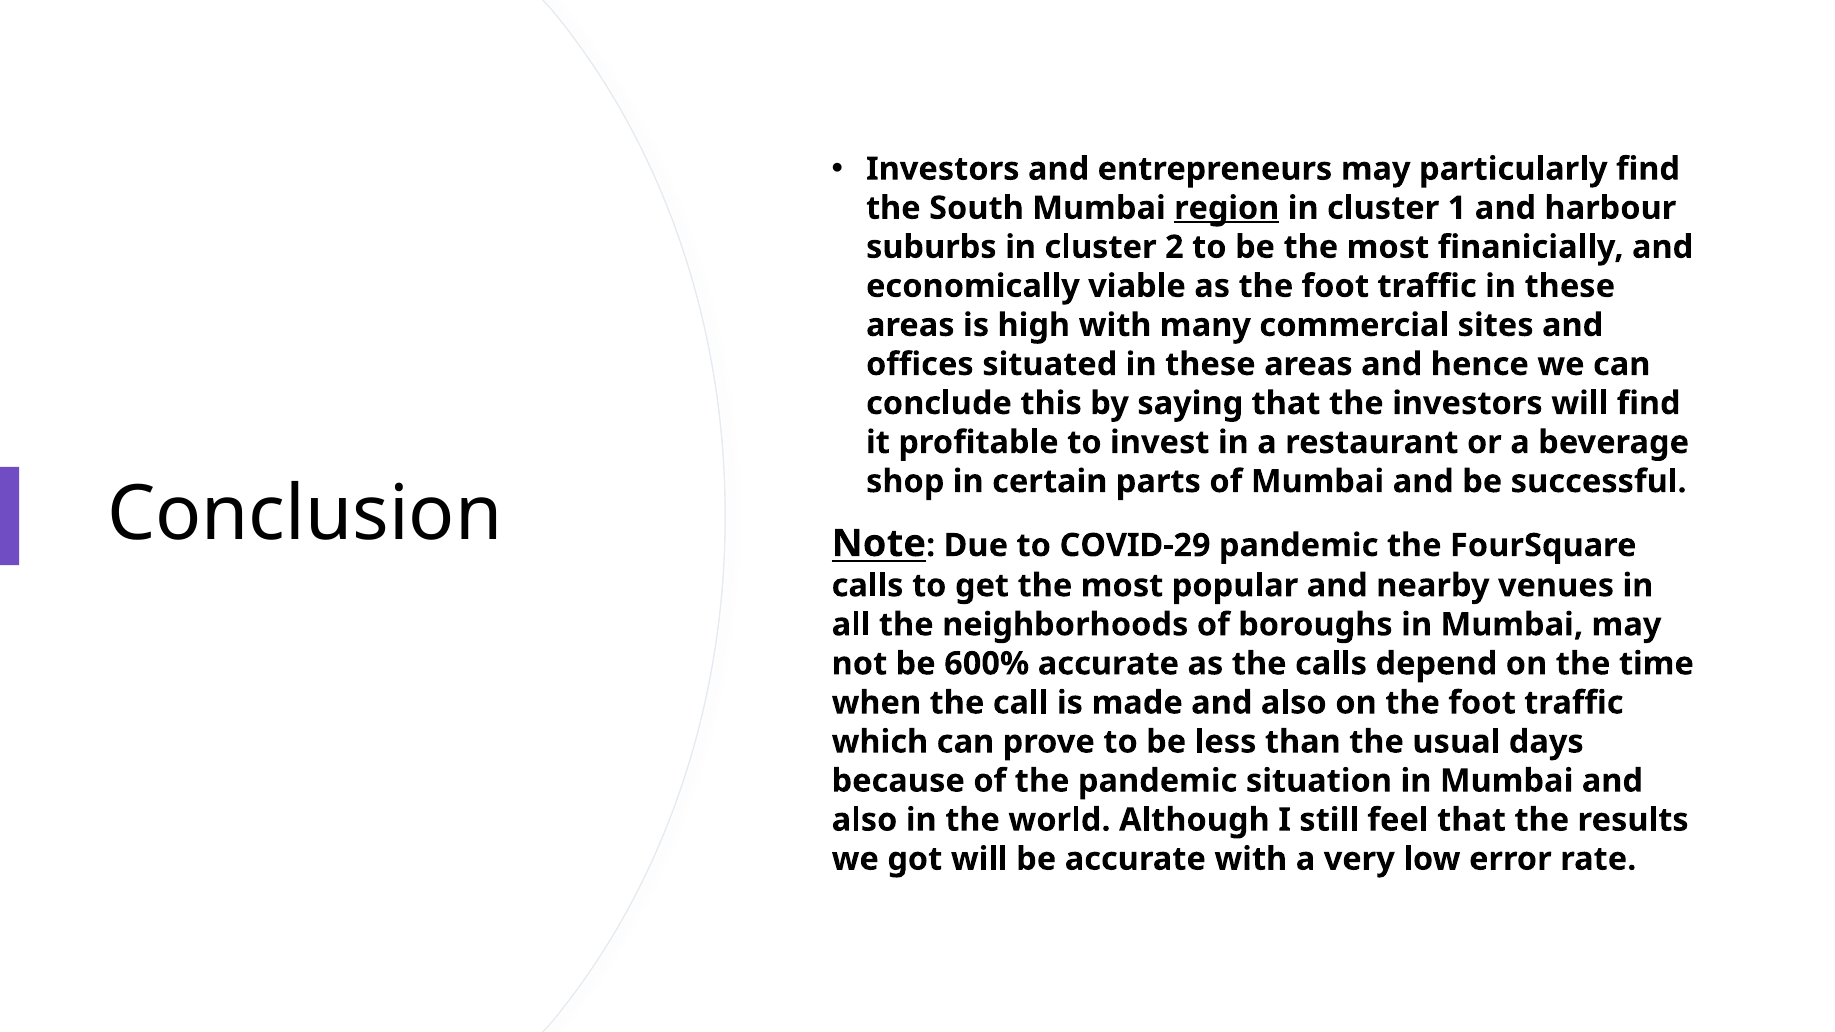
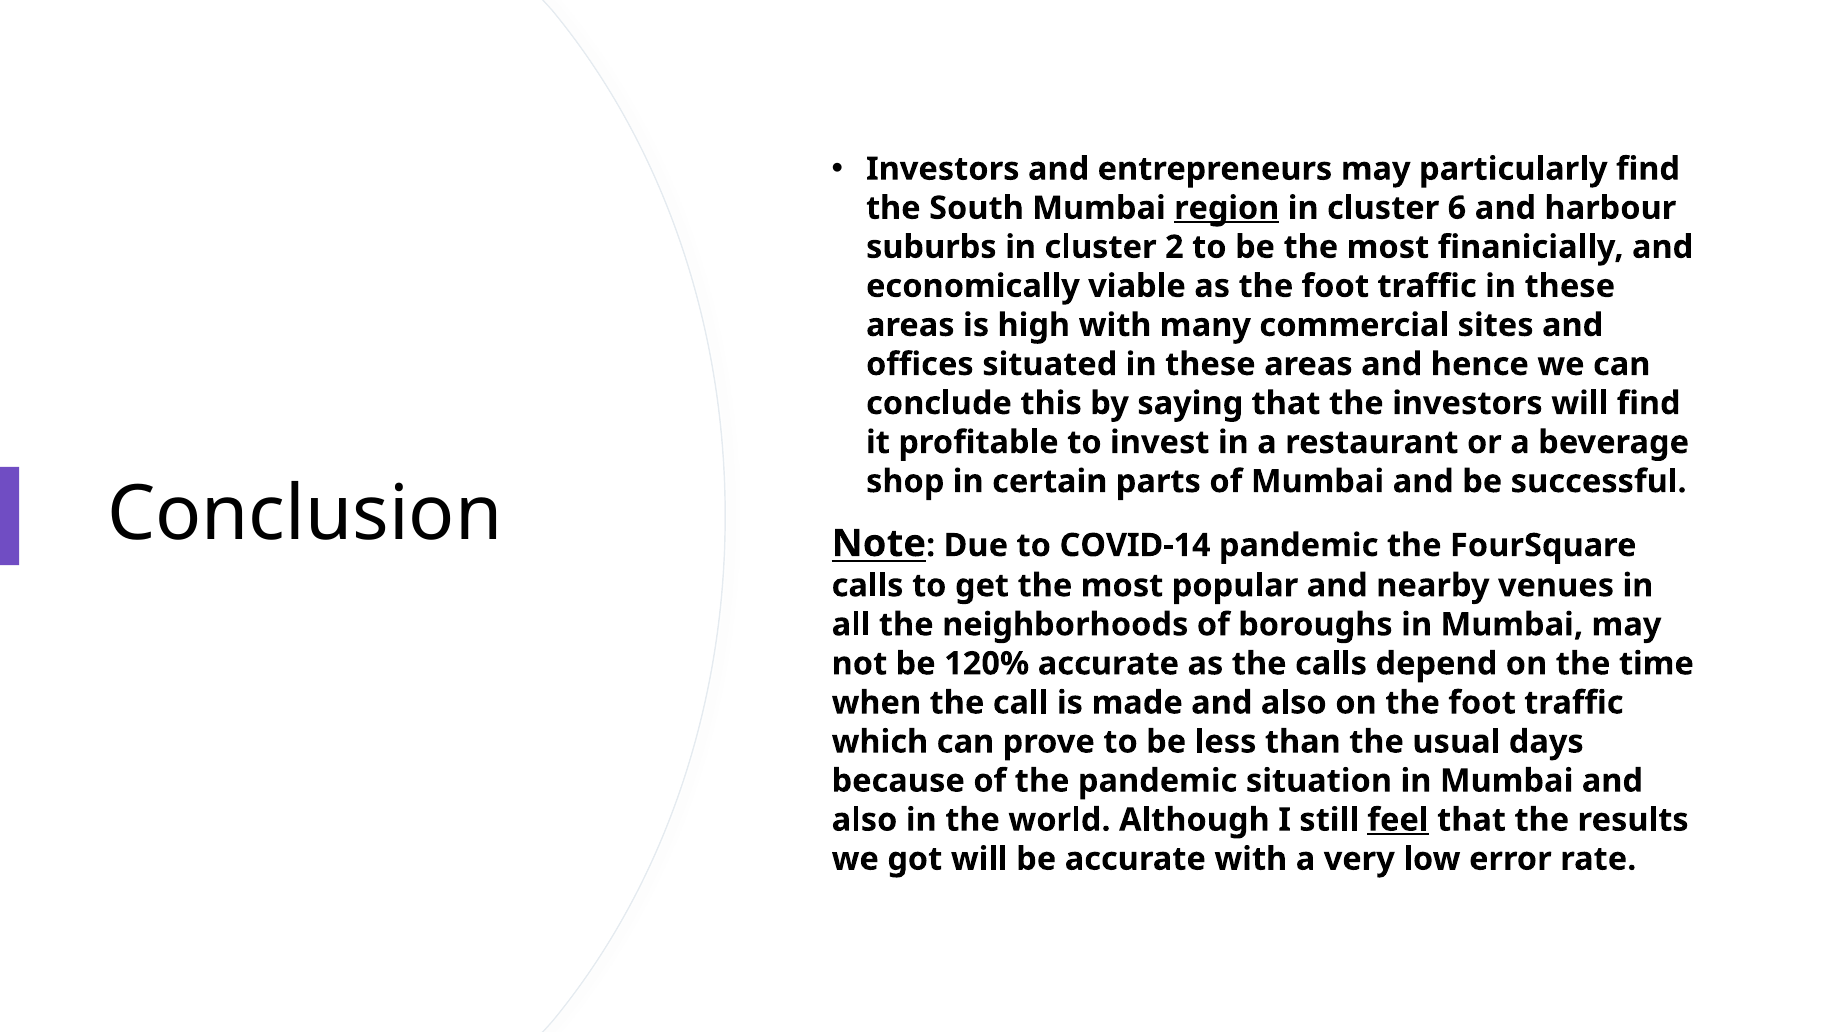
1: 1 -> 6 (1457, 208)
COVID-29: COVID-29 -> COVID-14 (1135, 546)
600%: 600% -> 120% (987, 664)
feel underline: none -> present (1398, 820)
